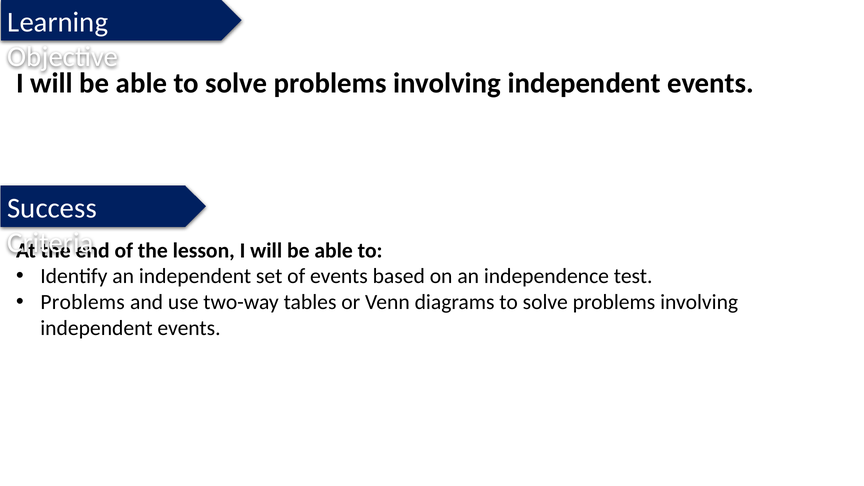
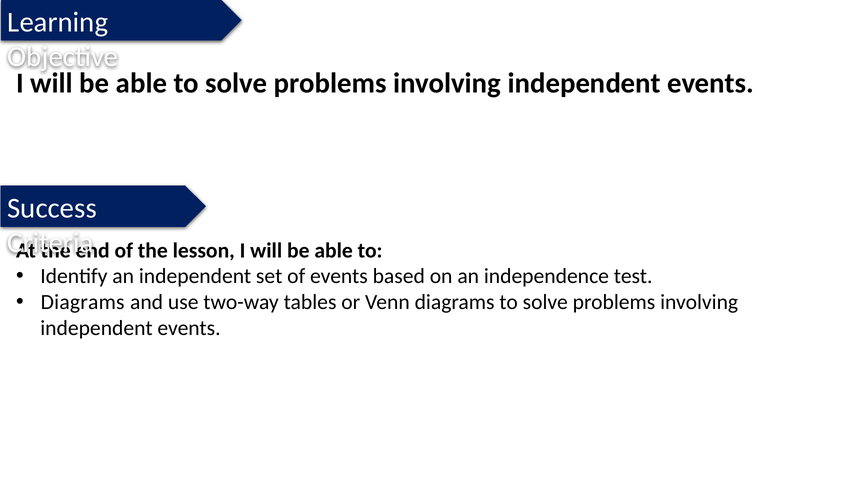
Problems: Problems -> Diagrams (83, 302)
